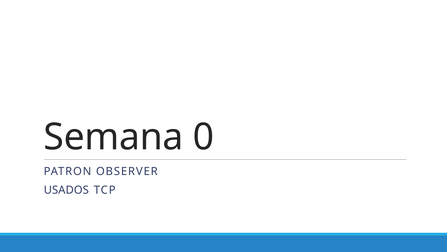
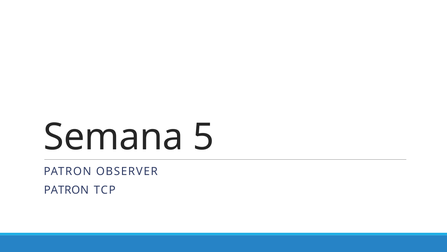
0: 0 -> 5 (203, 137)
USADOS: USADOS -> PATRON (66, 190)
